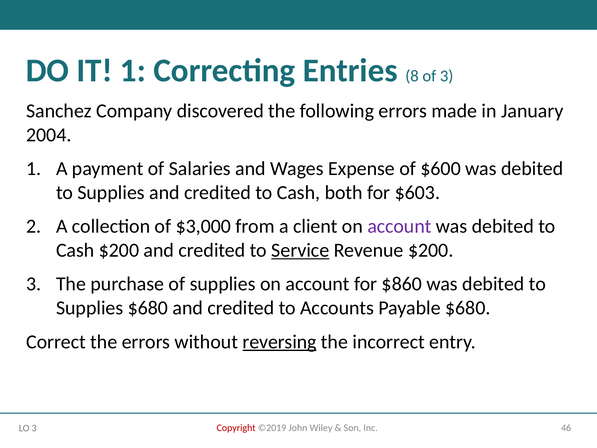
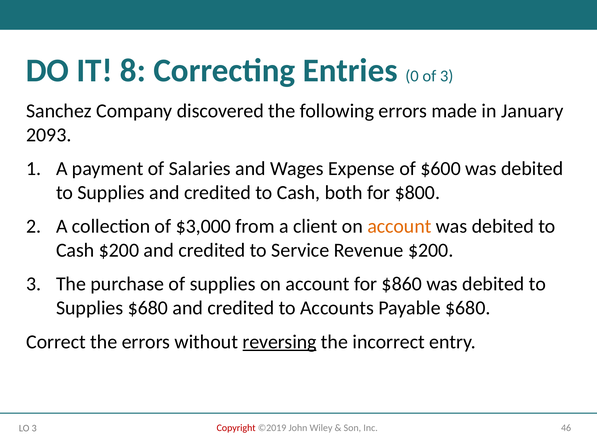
IT 1: 1 -> 8 (133, 70)
8: 8 -> 0 (412, 76)
2004: 2004 -> 2093 (49, 135)
$603: $603 -> $800 (417, 192)
account colour: purple -> orange (399, 226)
Service underline: present -> none (300, 250)
